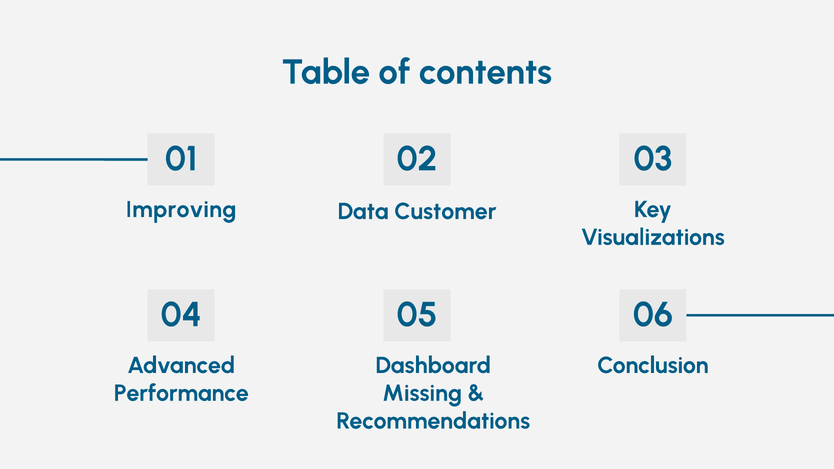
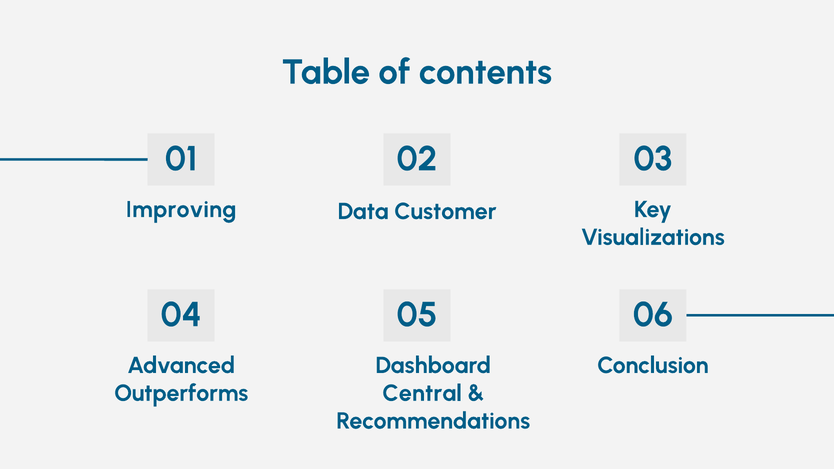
Performance: Performance -> Outperforms (181, 393)
Missing: Missing -> Central (422, 393)
